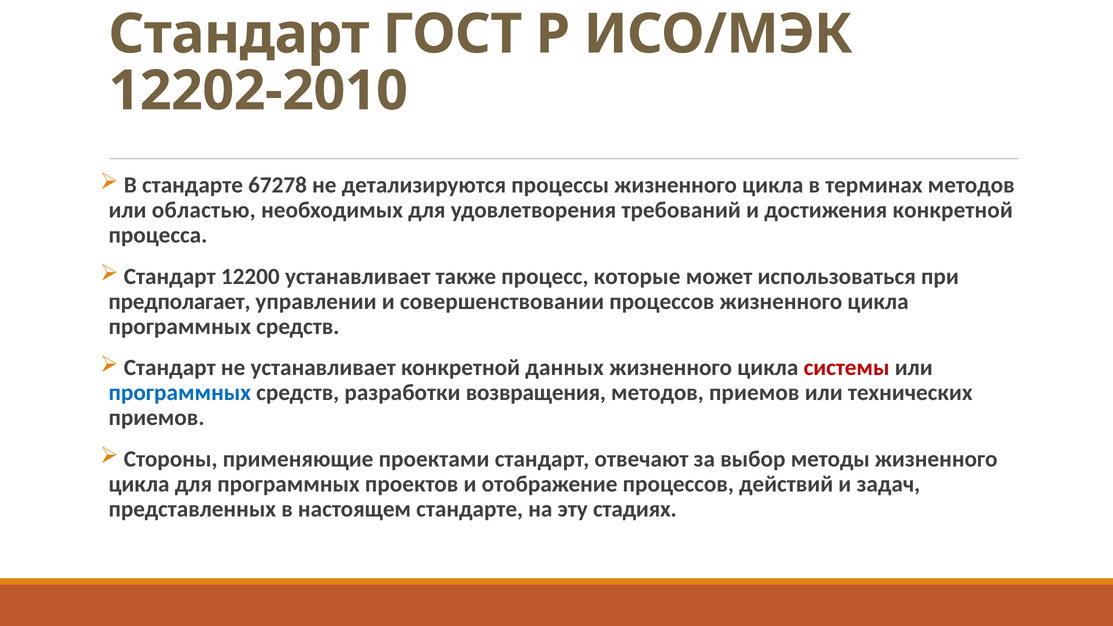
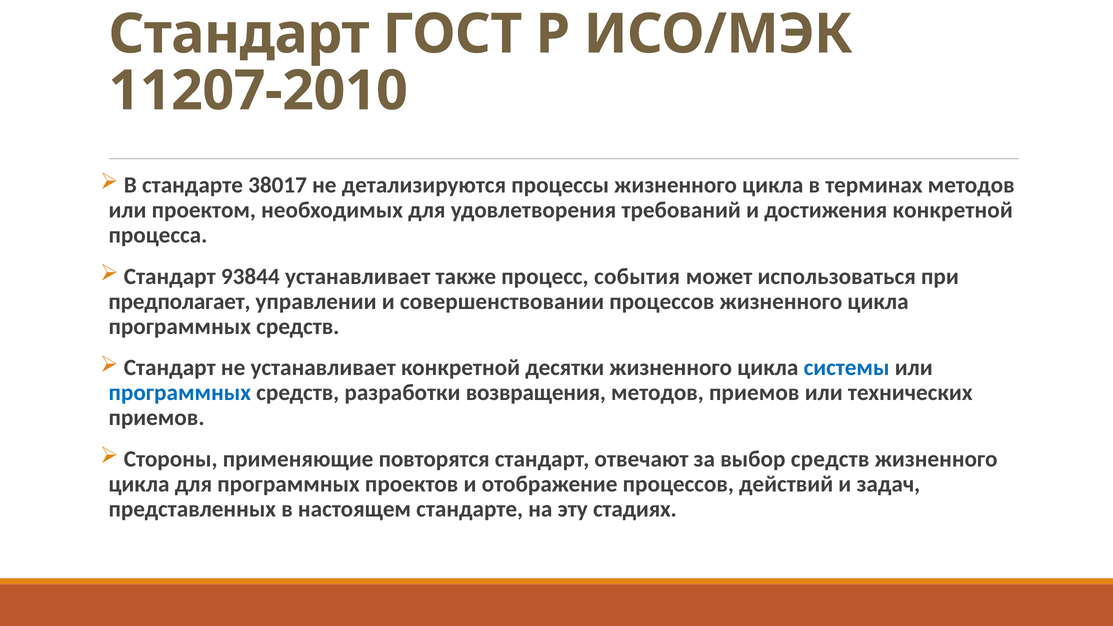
12202-2010: 12202-2010 -> 11207-2010 (258, 91)
67278: 67278 -> 38017 (278, 185)
областью: областью -> проектом (204, 210)
12200: 12200 -> 93844 (250, 276)
которые: которые -> события (637, 276)
данных: данных -> десятки (565, 368)
системы colour: red -> blue (847, 368)
проектами: проектами -> повторятся (434, 459)
выбор методы: методы -> средств (830, 459)
